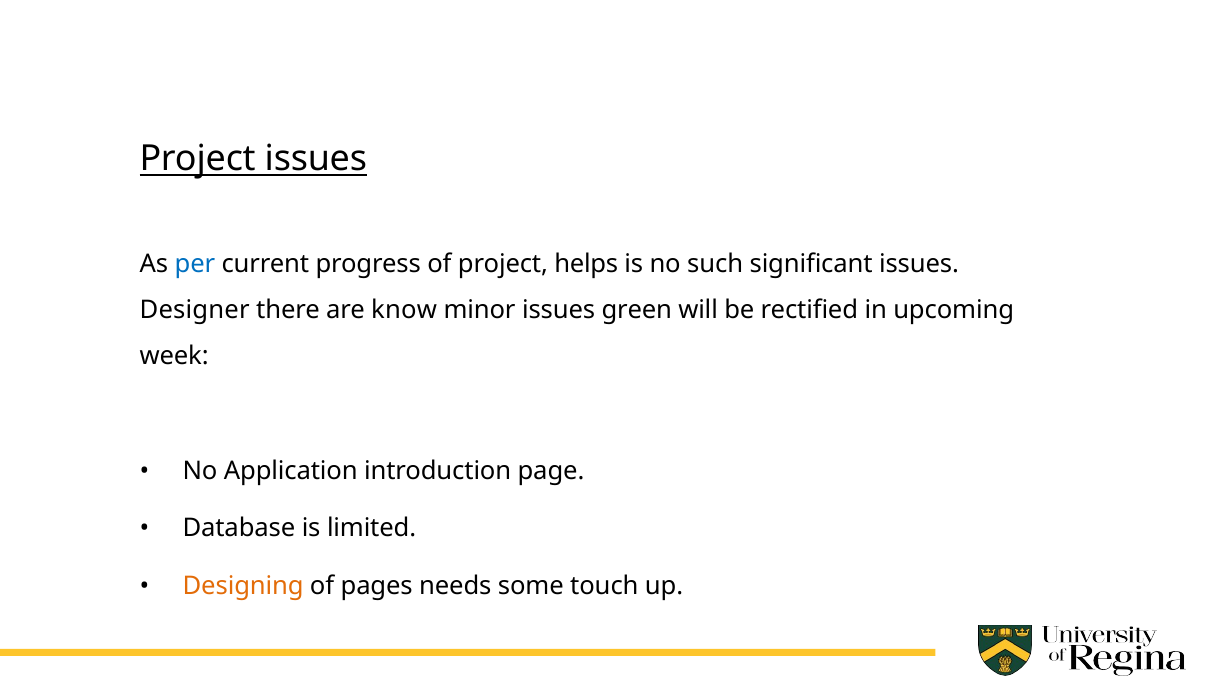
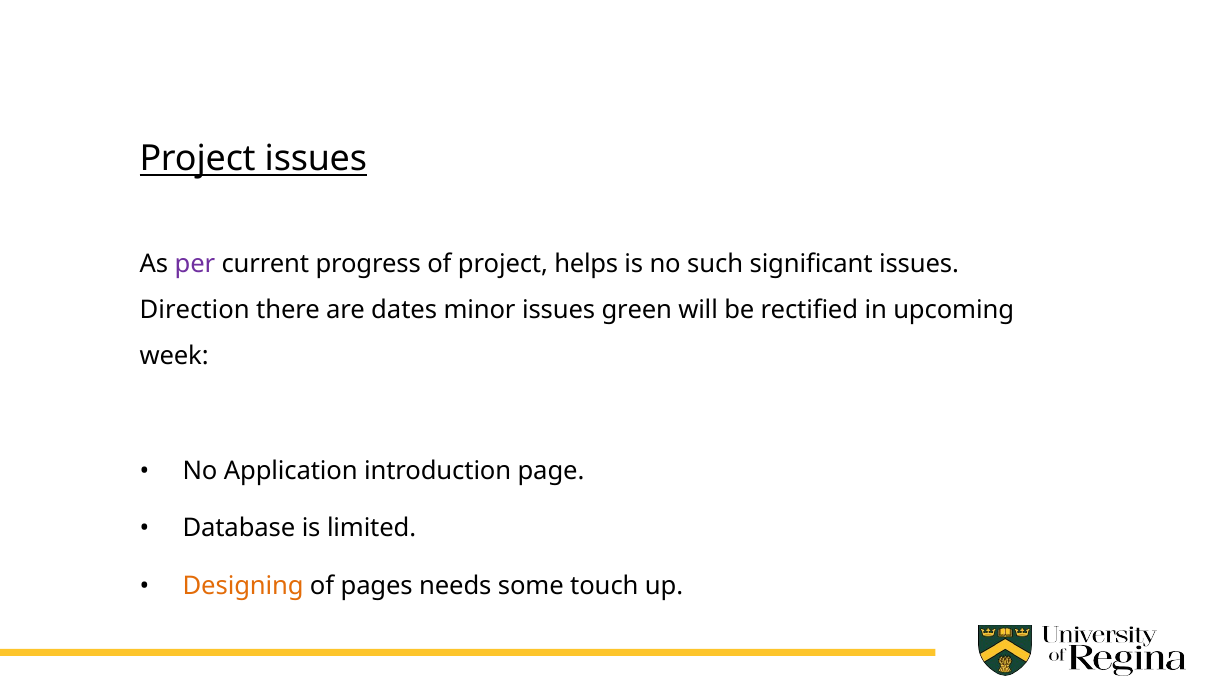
per colour: blue -> purple (195, 264)
Designer: Designer -> Direction (195, 310)
know: know -> dates (404, 310)
